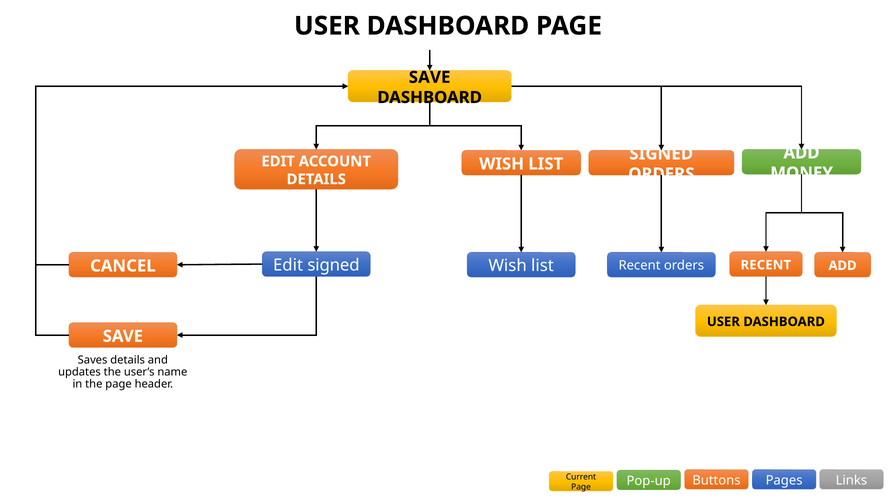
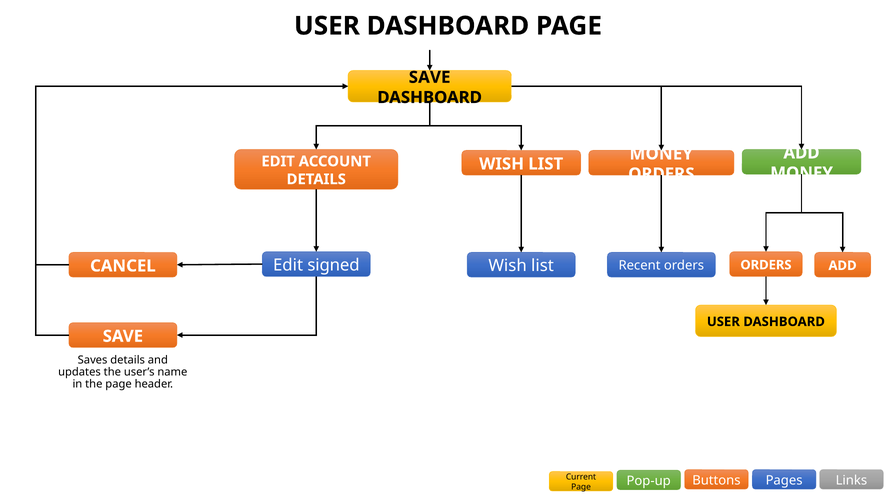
SIGNED: SIGNED -> MONEY (661, 154)
orders RECENT: RECENT -> ORDERS (766, 265)
